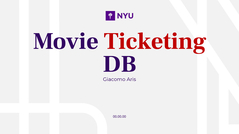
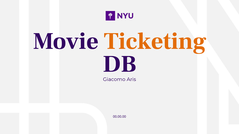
Ticketing colour: red -> orange (155, 41)
